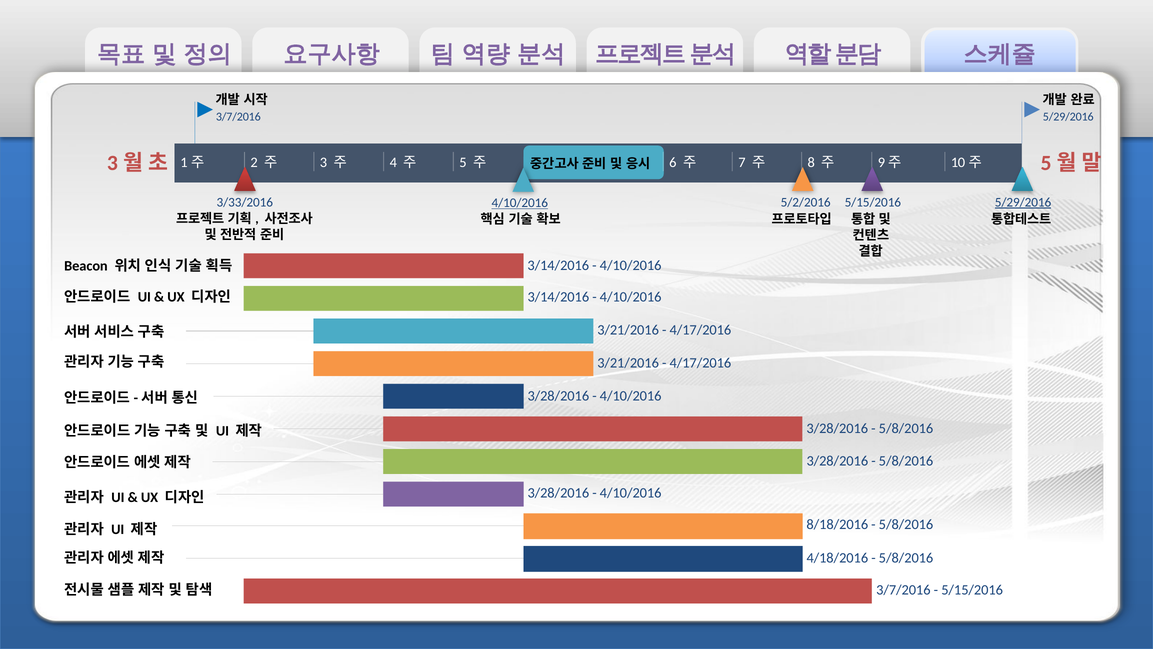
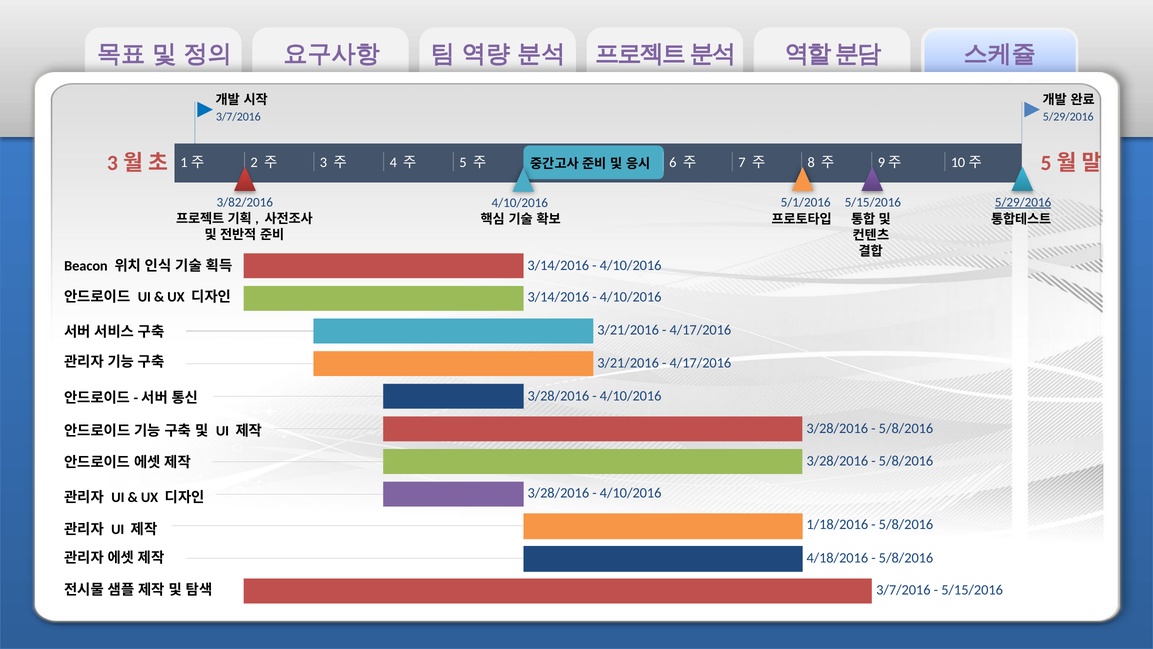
3/33/2016: 3/33/2016 -> 3/82/2016 (245, 202)
5/2/2016: 5/2/2016 -> 5/1/2016 (806, 202)
4/10/2016 underline: present -> none (520, 203)
8/18/2016: 8/18/2016 -> 1/18/2016 (837, 524)
